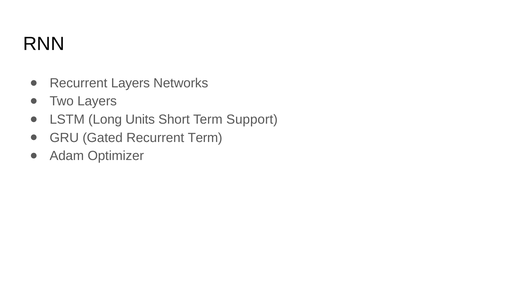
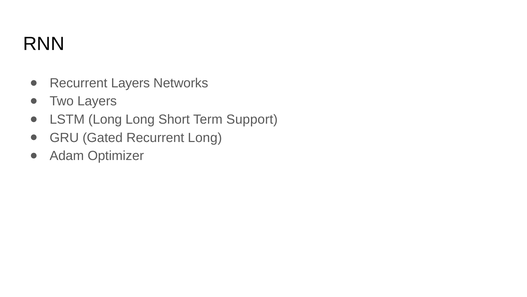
Long Units: Units -> Long (140, 119)
Recurrent Term: Term -> Long (205, 137)
